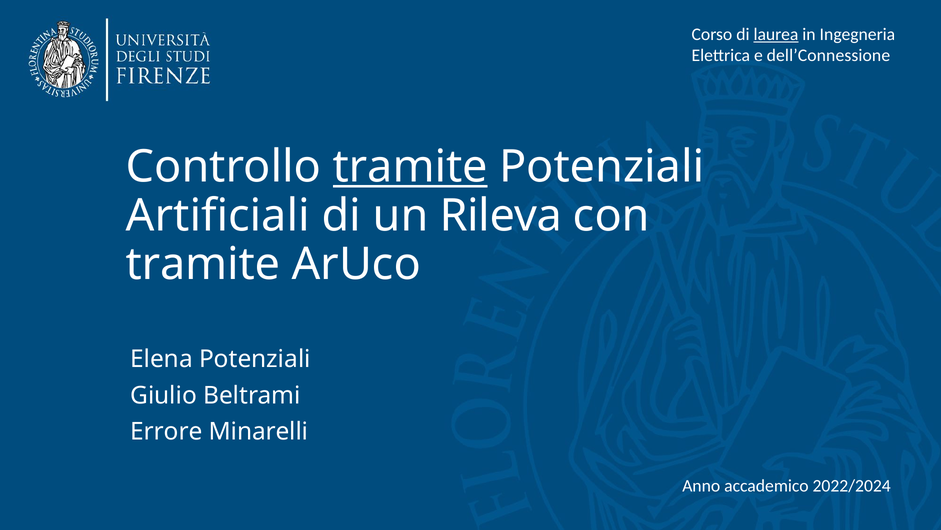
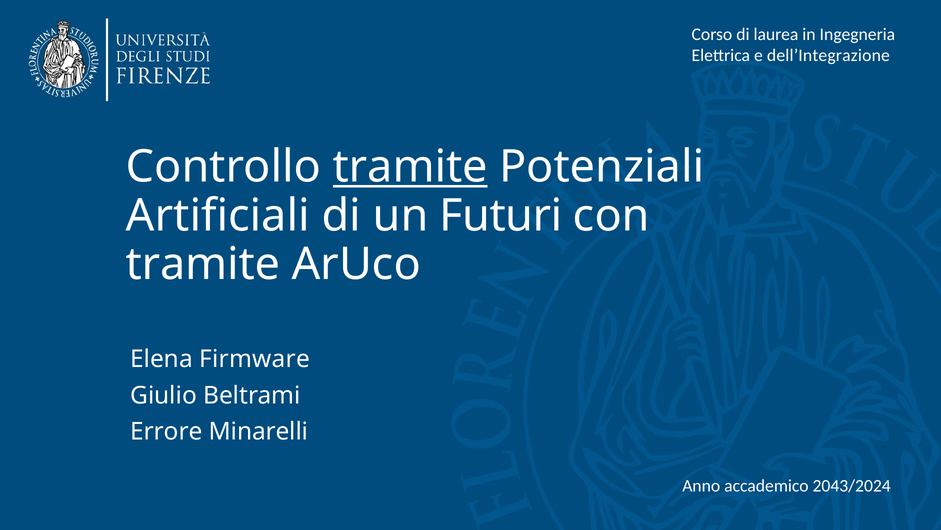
laurea underline: present -> none (776, 34)
dell’Connessione: dell’Connessione -> dell’Integrazione (828, 55)
Rileva: Rileva -> Futuri (501, 215)
Elena Potenziali: Potenziali -> Firmware (255, 359)
2022/2024: 2022/2024 -> 2043/2024 (852, 485)
